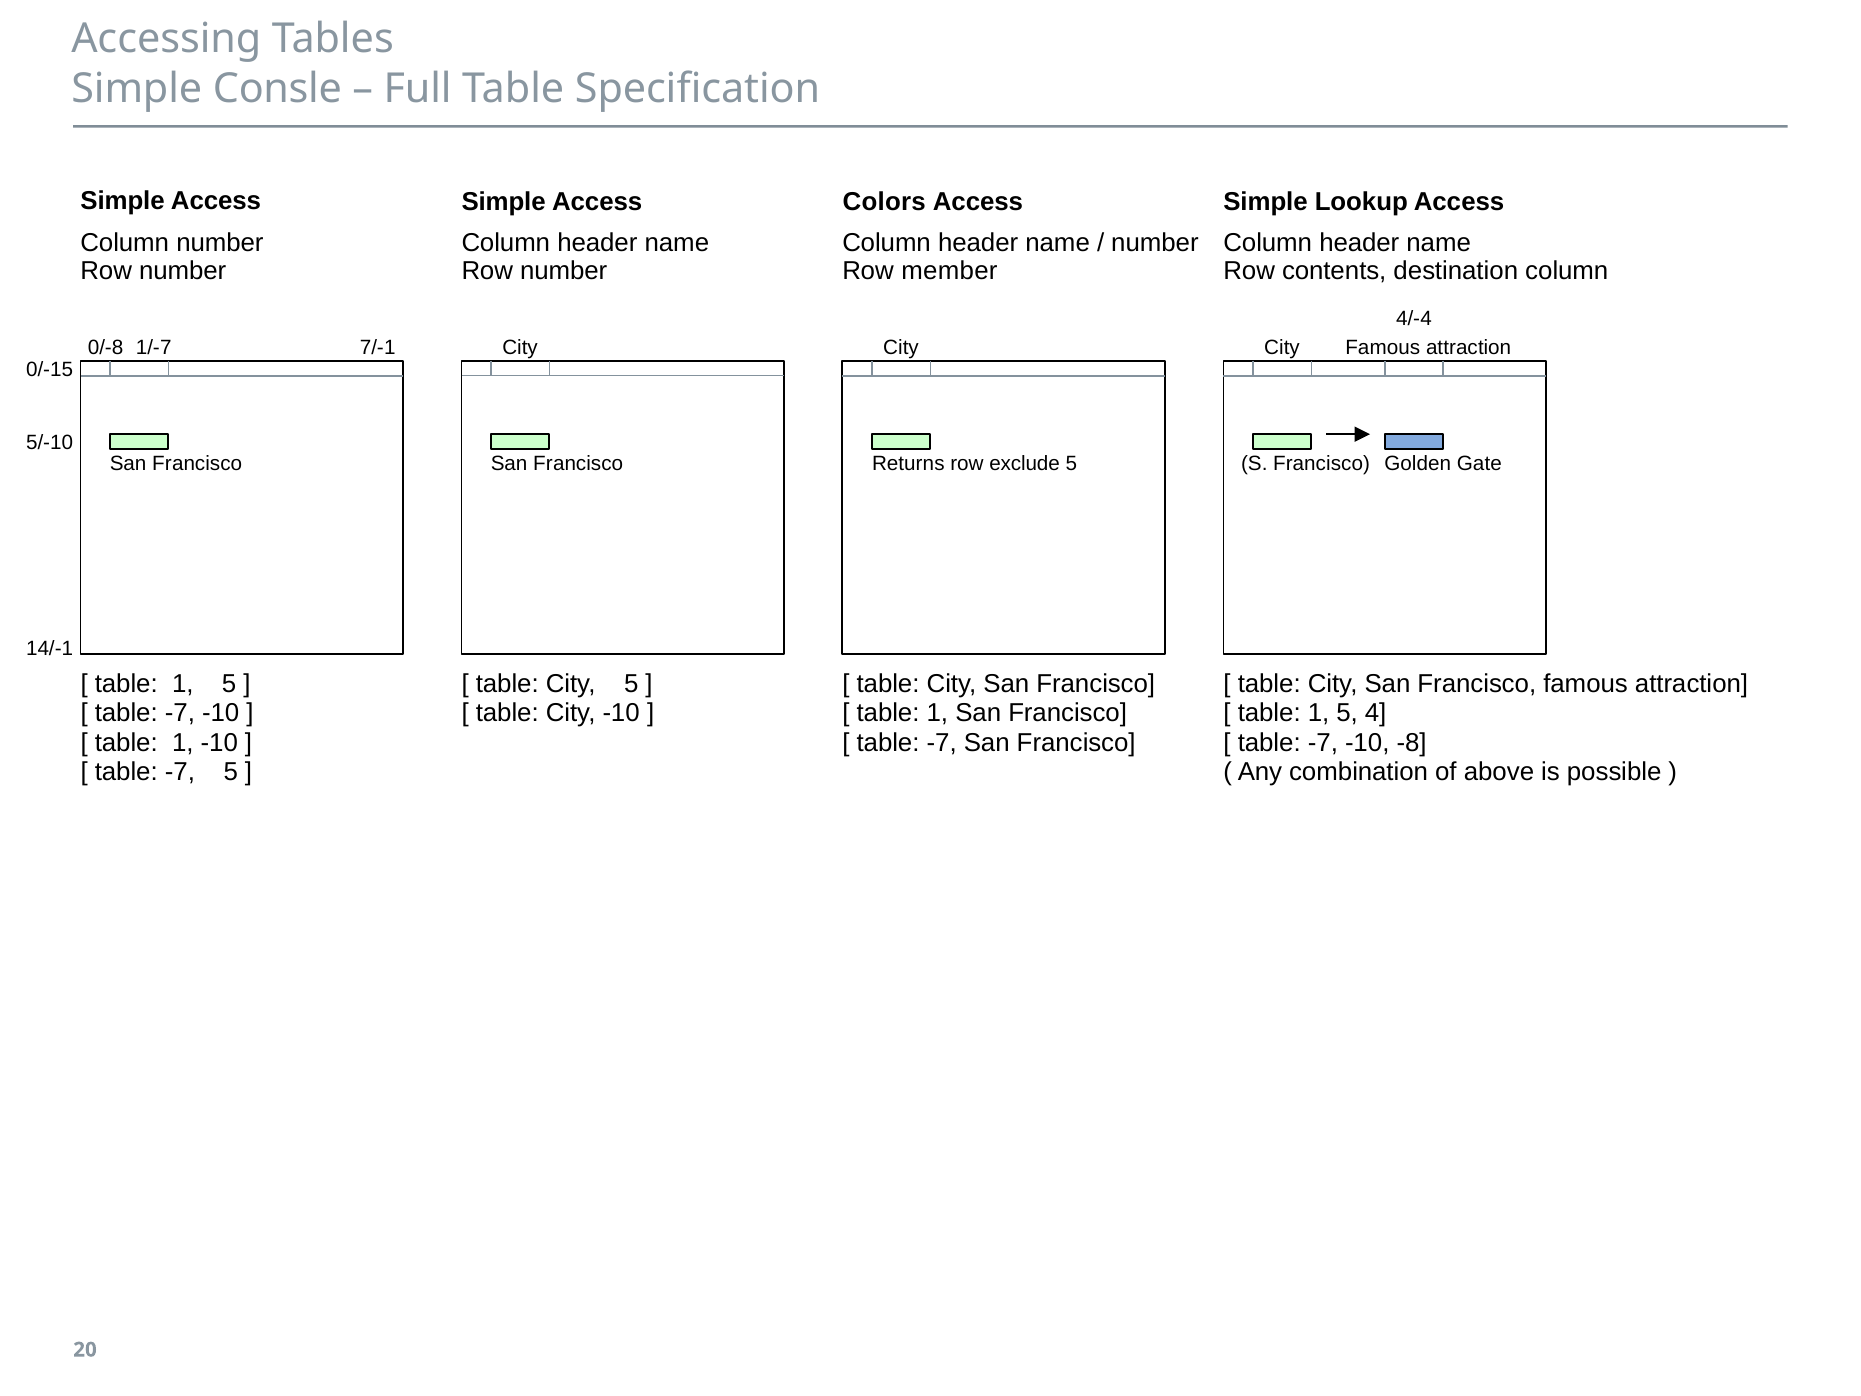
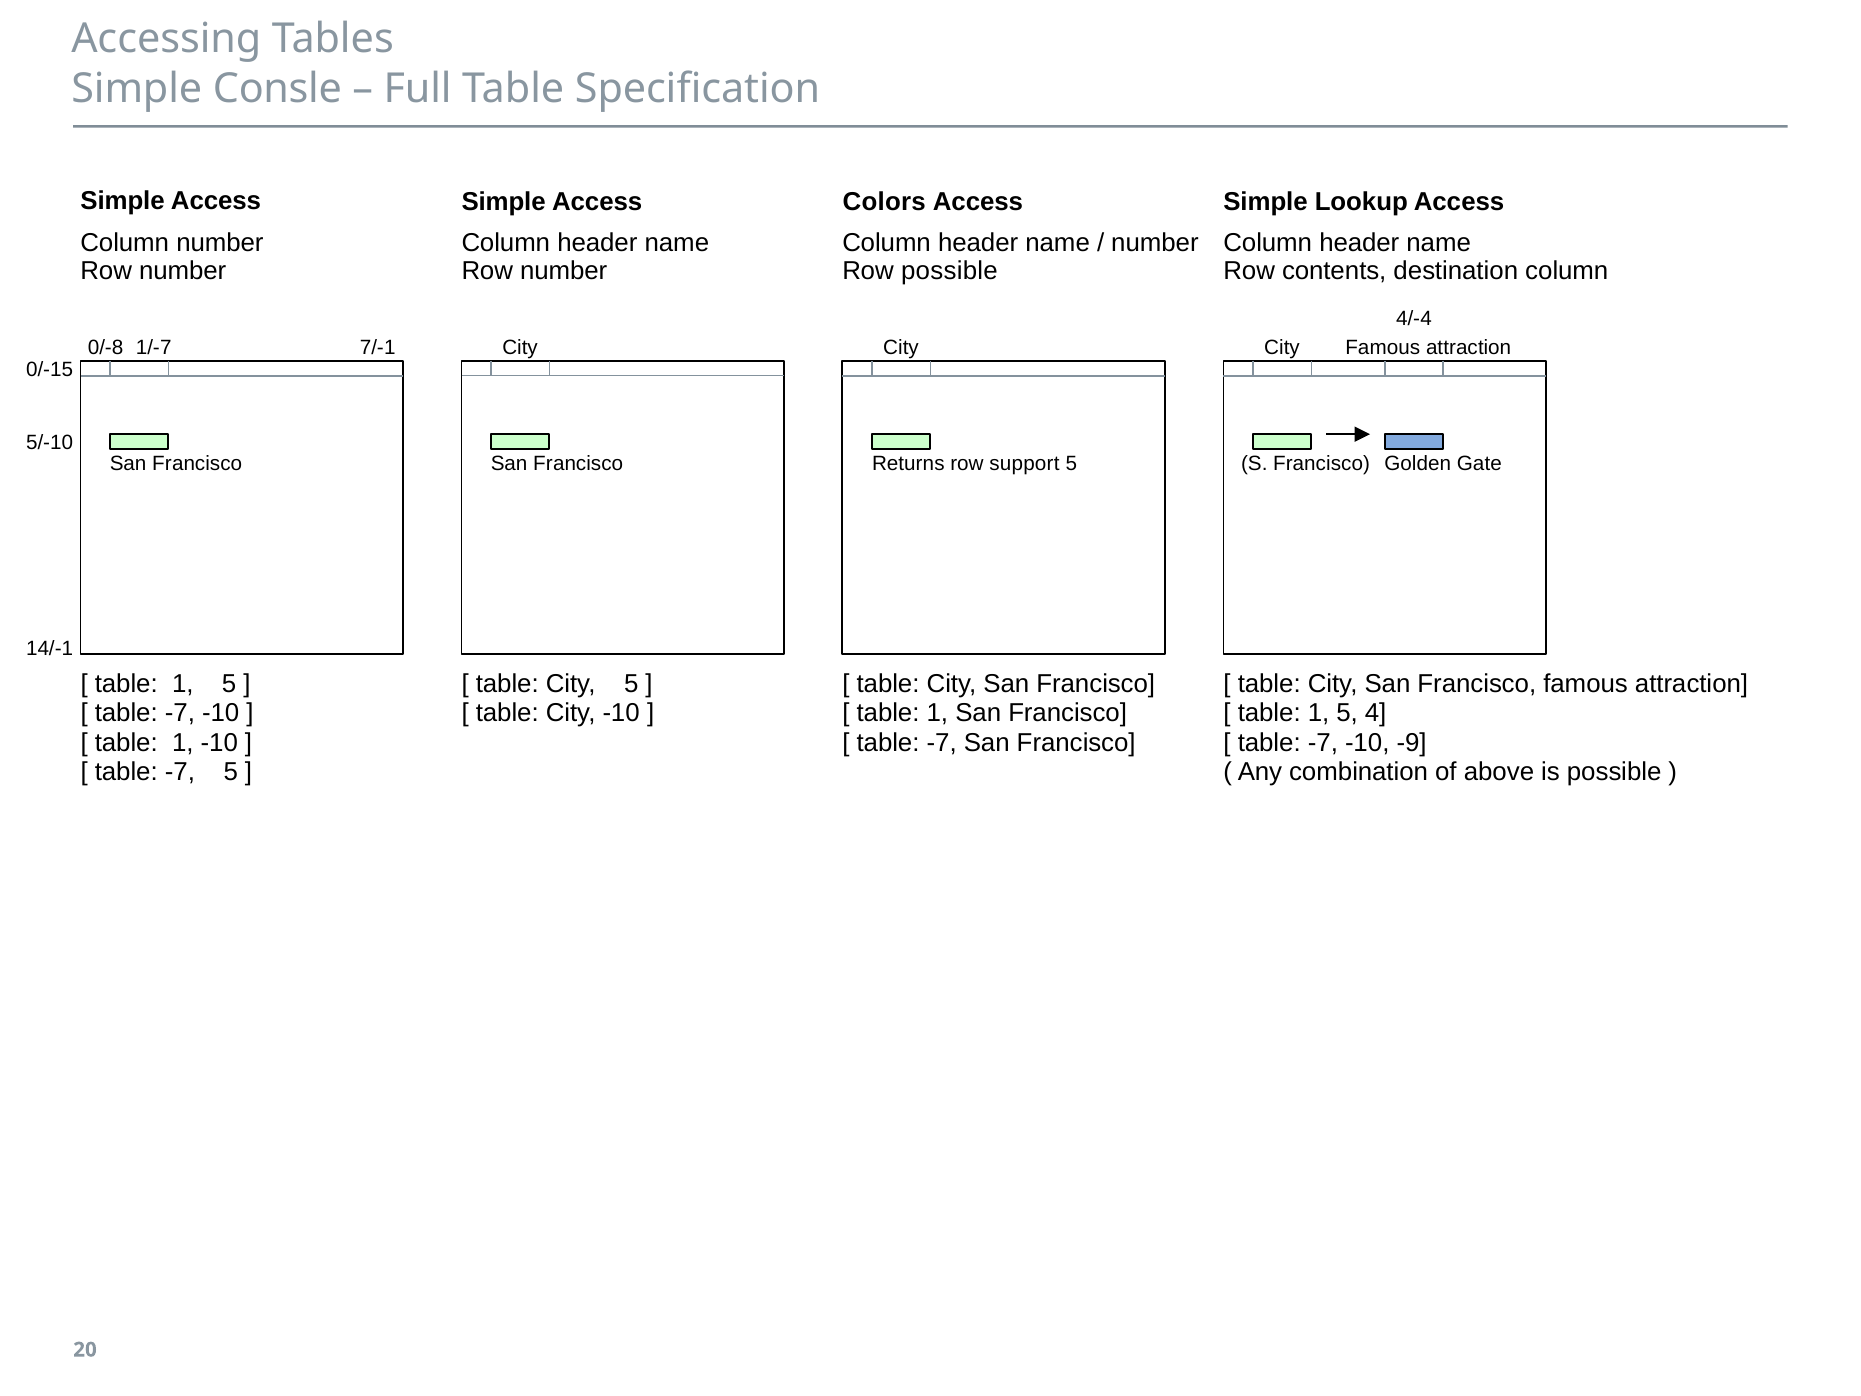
Row member: member -> possible (949, 271)
exclude: exclude -> support (1024, 464)
-8: -8 -> -9 (1412, 743)
